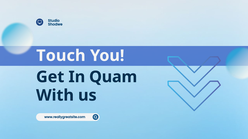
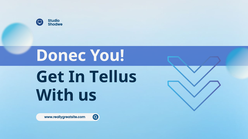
Touch: Touch -> Donec (61, 56)
Quam: Quam -> Tellus (113, 77)
